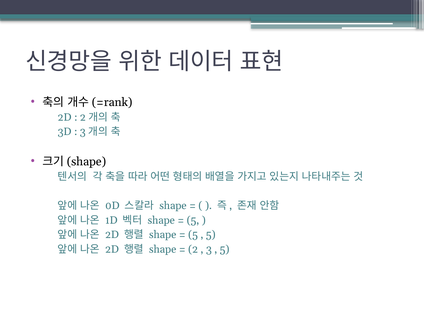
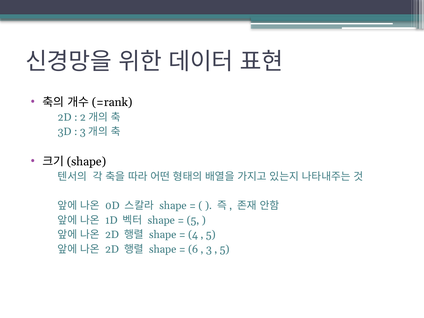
5: 5 -> 4 (193, 235)
2: 2 -> 6 (193, 249)
